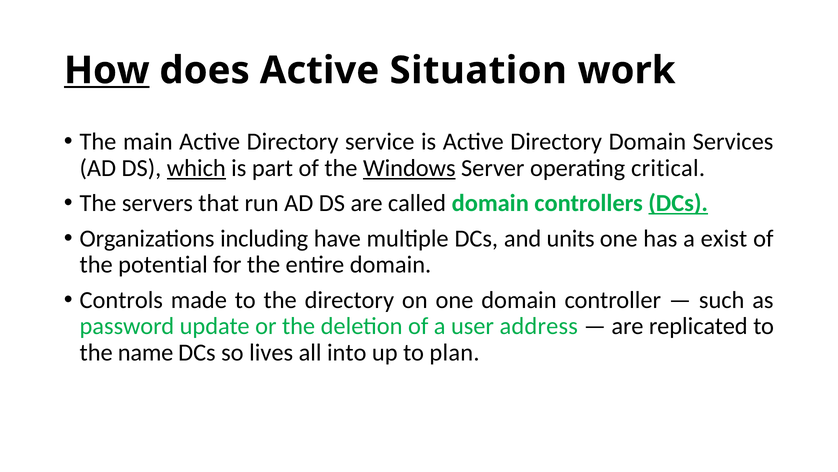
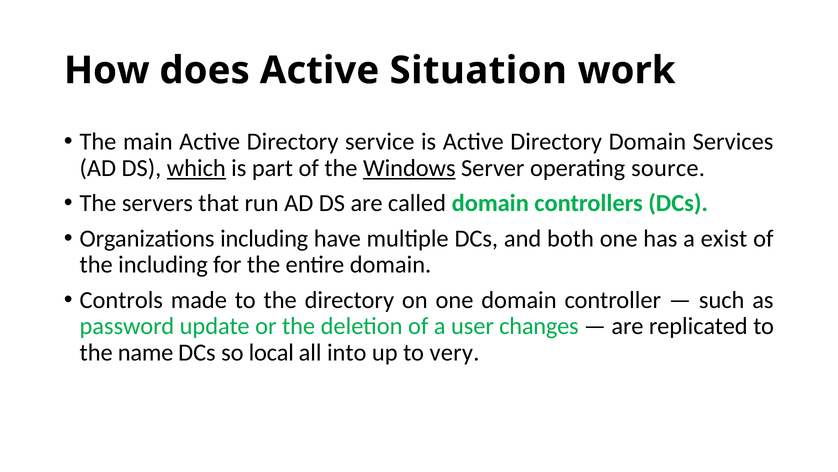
How underline: present -> none (107, 70)
critical: critical -> source (668, 168)
DCs underline: present -> none (678, 203)
units: units -> both (570, 238)
the potential: potential -> including (163, 265)
address: address -> changes (539, 326)
lives: lives -> local (271, 352)
plan: plan -> very (455, 352)
